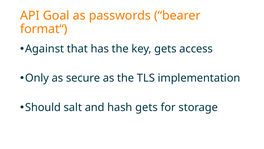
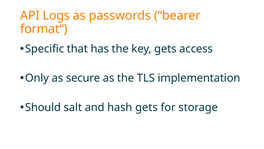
Goal: Goal -> Logs (56, 15)
Against: Against -> Specific (45, 49)
